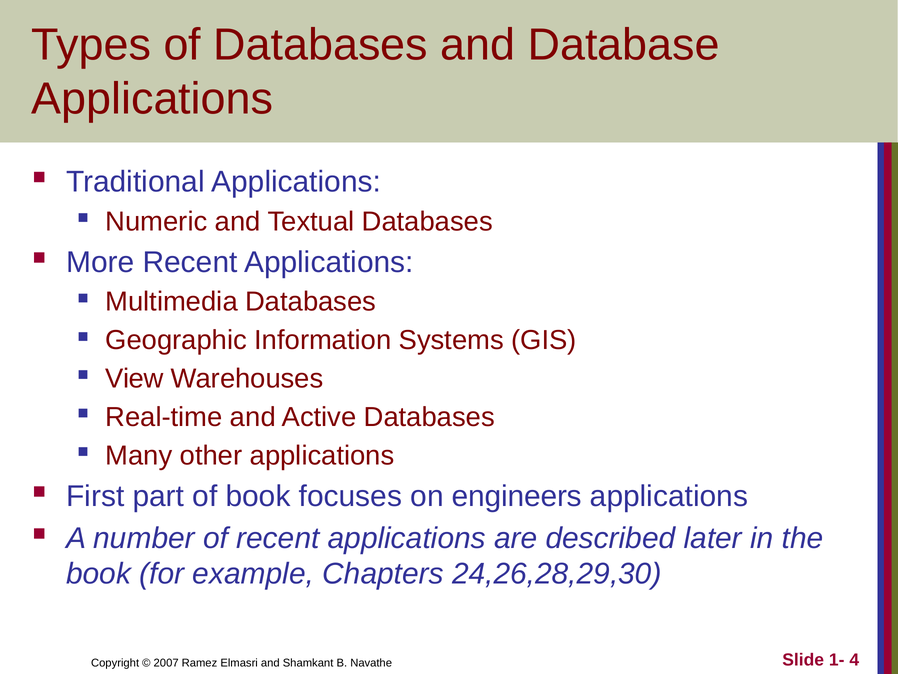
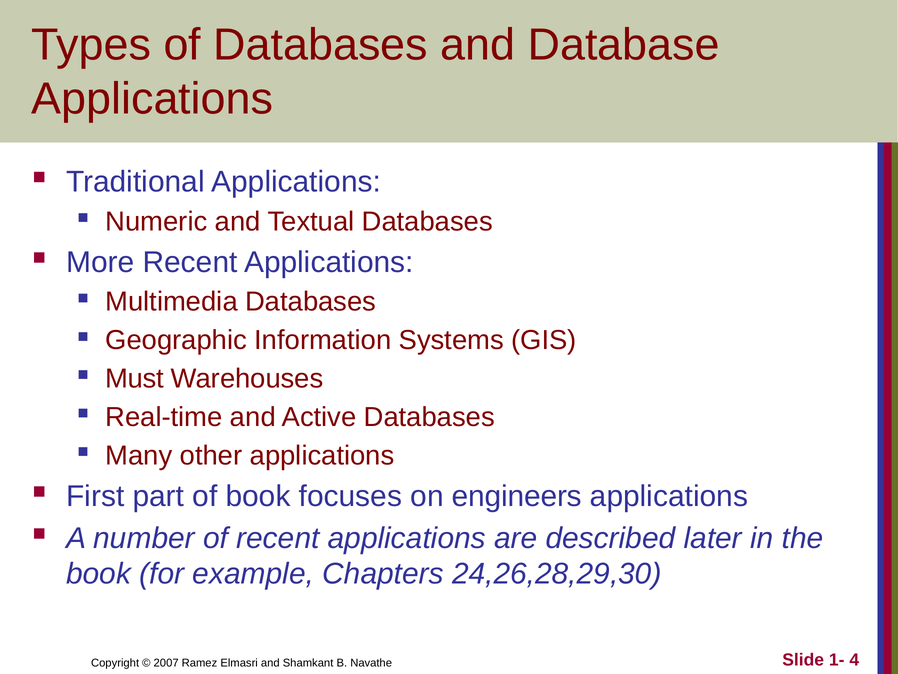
View: View -> Must (134, 379)
